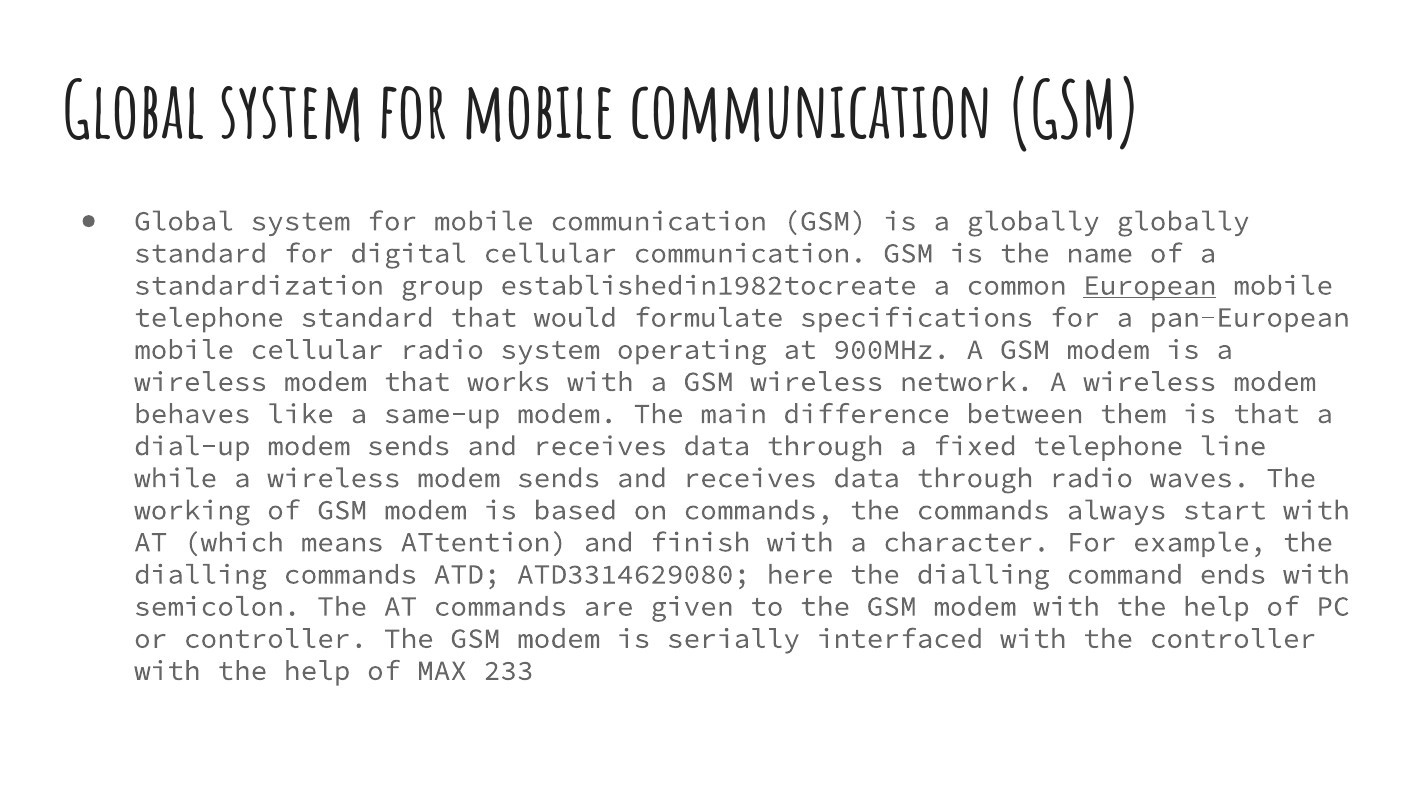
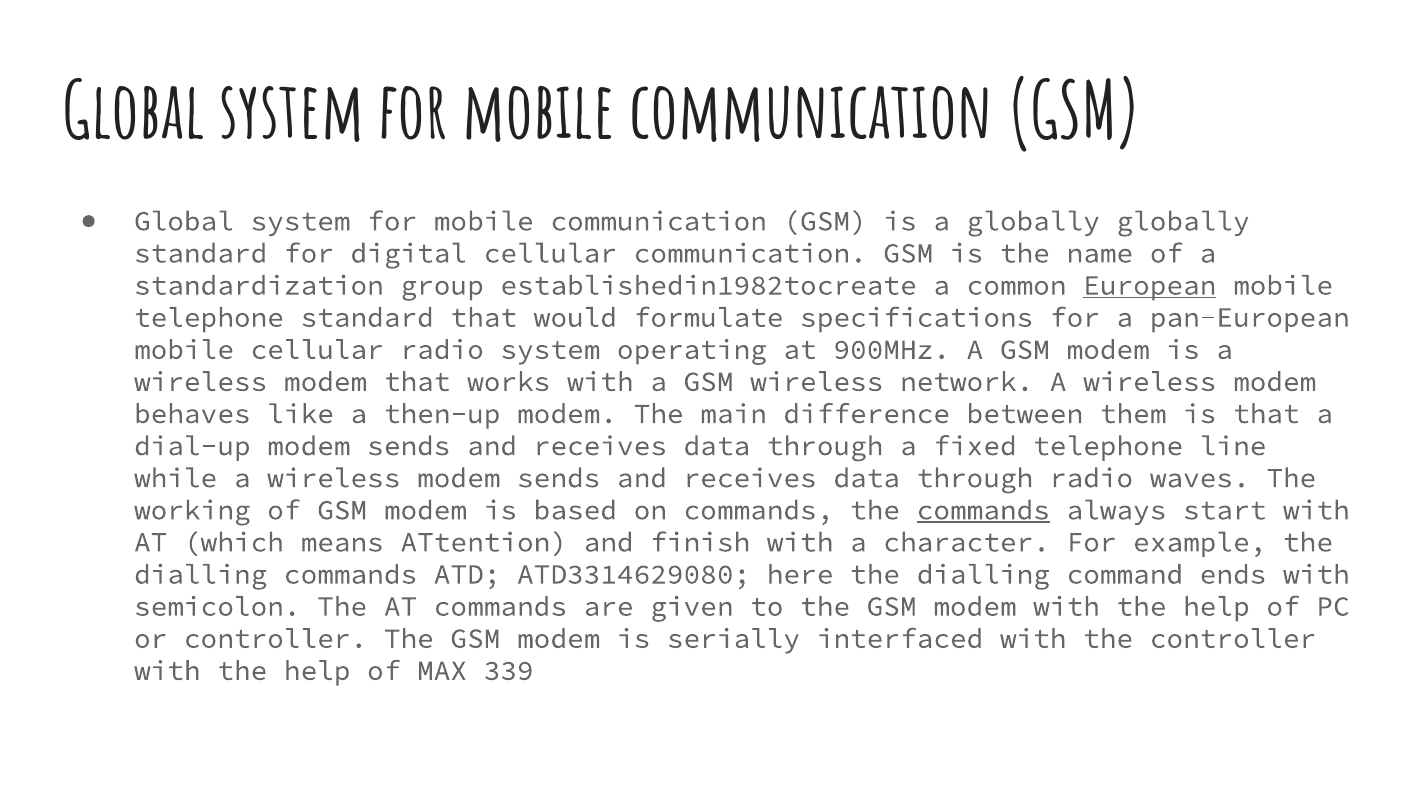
same-up: same-up -> then-up (442, 414)
commands underline: none -> present (983, 510)
233: 233 -> 339 (509, 670)
